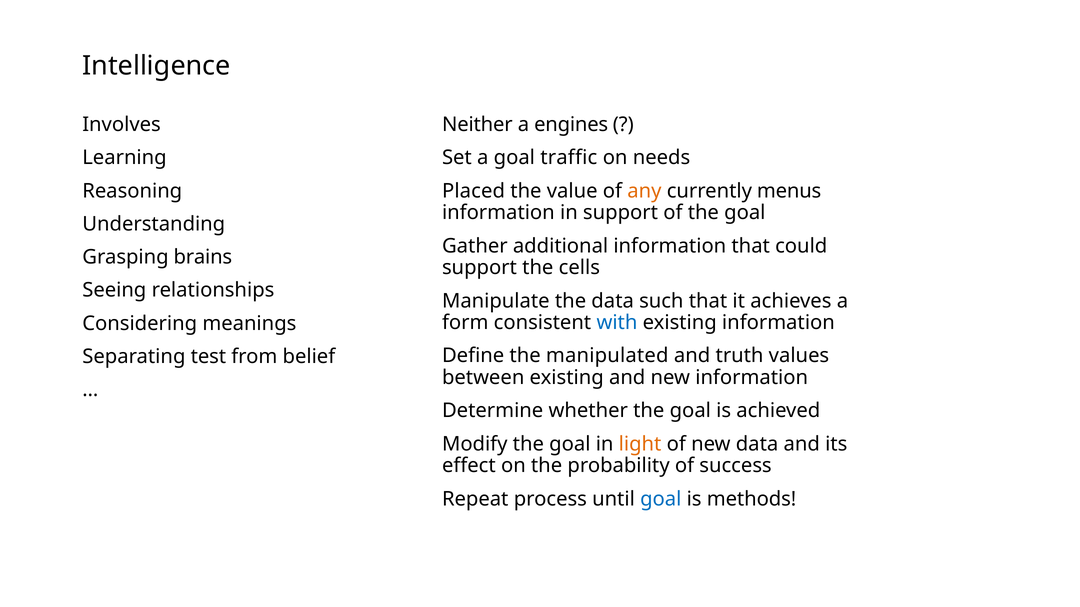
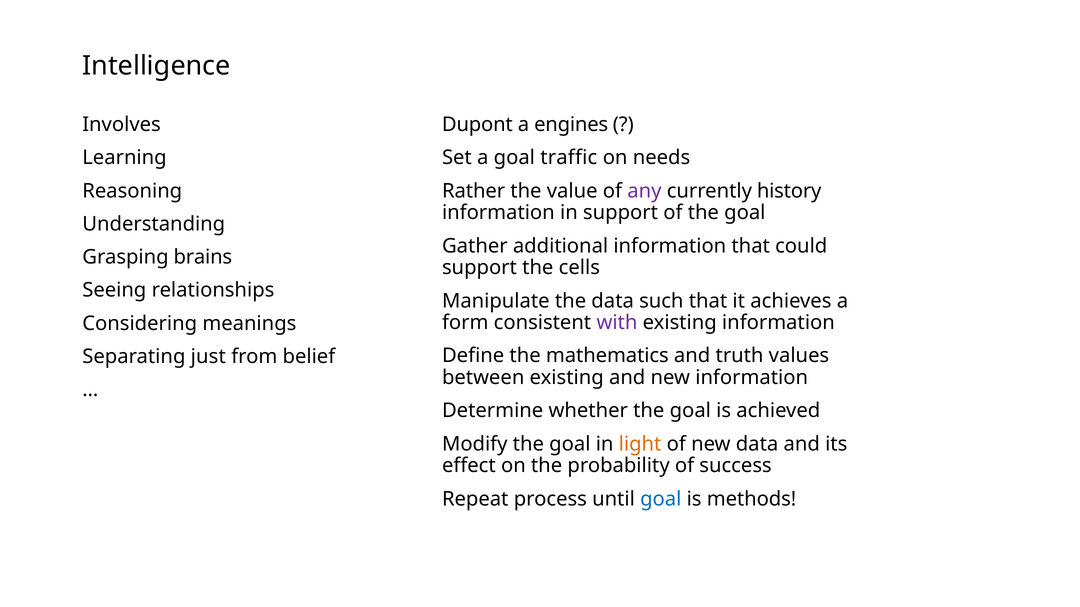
Neither: Neither -> Dupont (477, 125)
Placed: Placed -> Rather (474, 191)
any colour: orange -> purple (644, 191)
menus: menus -> history (789, 191)
with colour: blue -> purple (617, 323)
manipulated: manipulated -> mathematics (607, 356)
test: test -> just (208, 357)
